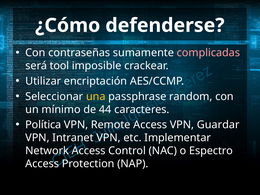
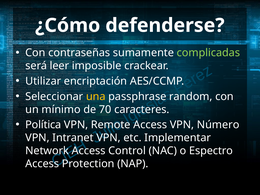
complicadas colour: pink -> light green (208, 53)
tool: tool -> leer (59, 66)
44: 44 -> 70 (105, 109)
Guardar: Guardar -> Número (218, 125)
